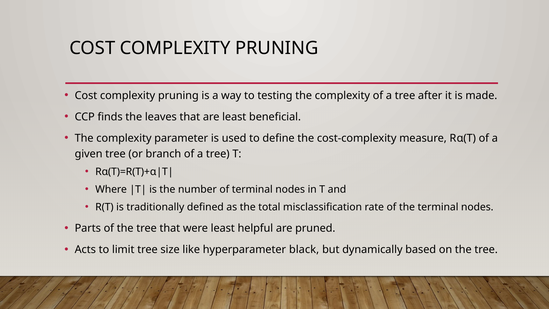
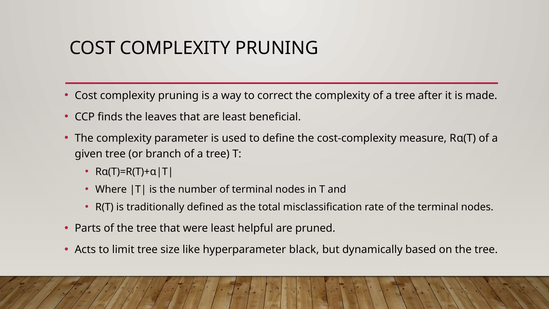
testing: testing -> correct (275, 95)
